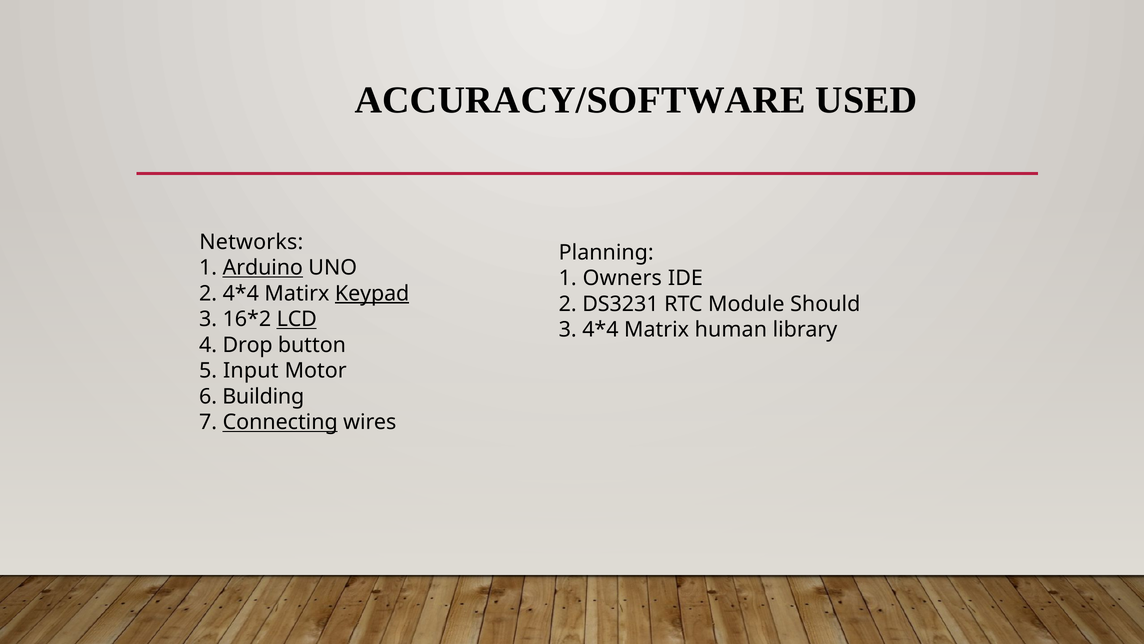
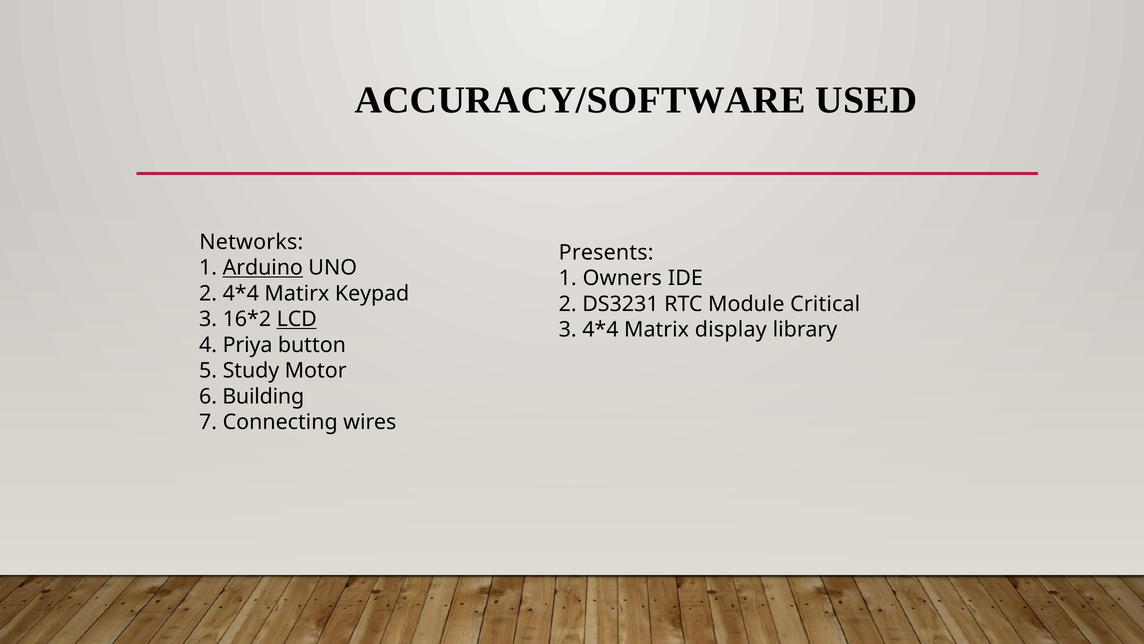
Planning: Planning -> Presents (606, 252)
Keypad underline: present -> none (372, 293)
Should: Should -> Critical (825, 304)
human: human -> display (731, 330)
Drop: Drop -> Priya (248, 345)
Input: Input -> Study (251, 371)
Connecting underline: present -> none (280, 422)
